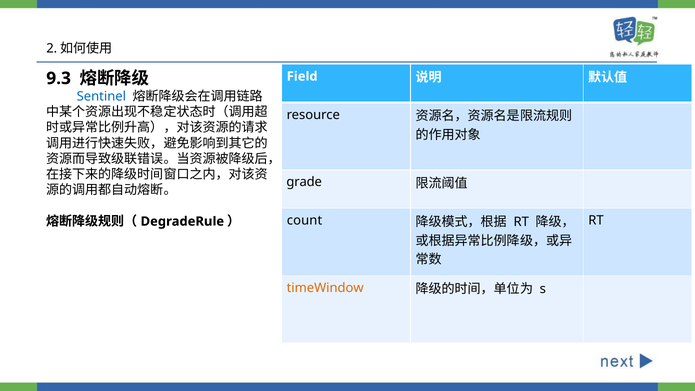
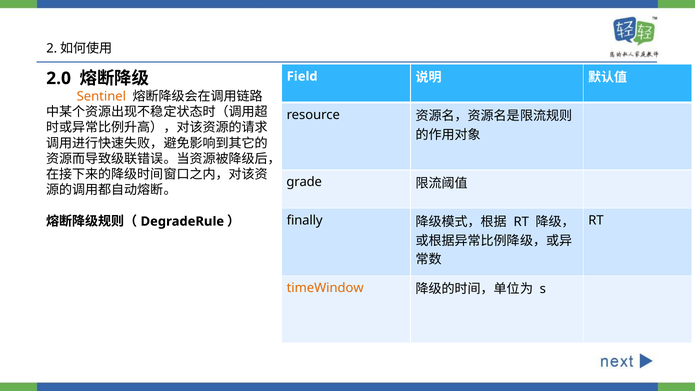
9.3: 9.3 -> 2.0 (59, 78)
Sentinel colour: blue -> orange (101, 96)
count: count -> finally (305, 221)
